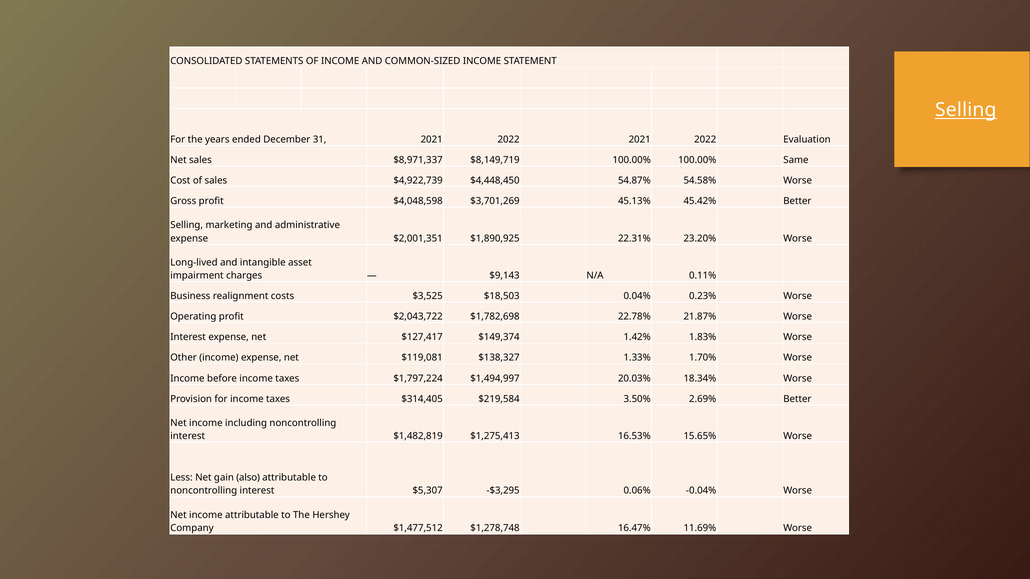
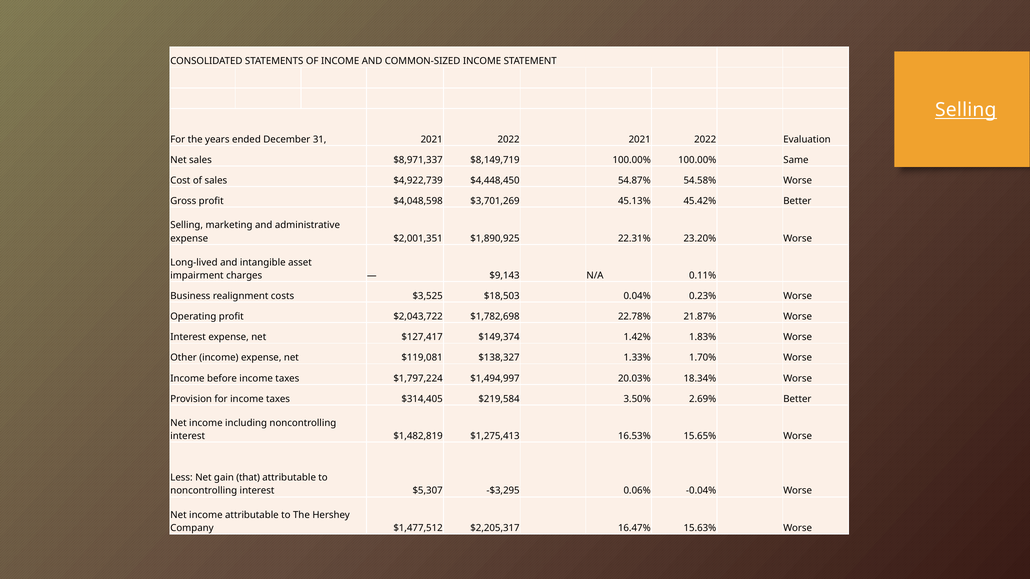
also: also -> that (248, 478)
$1,278,748: $1,278,748 -> $2,205,317 (495, 528)
11.69%: 11.69% -> 15.63% (700, 528)
